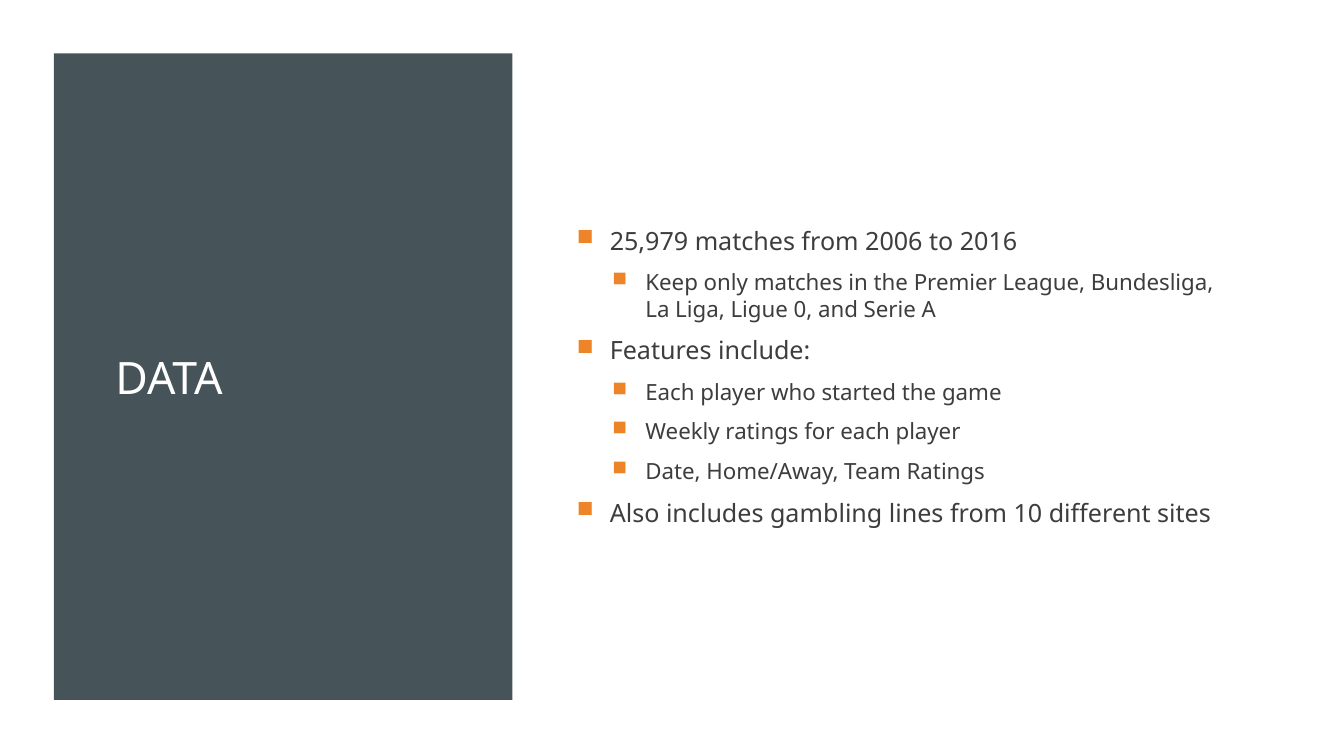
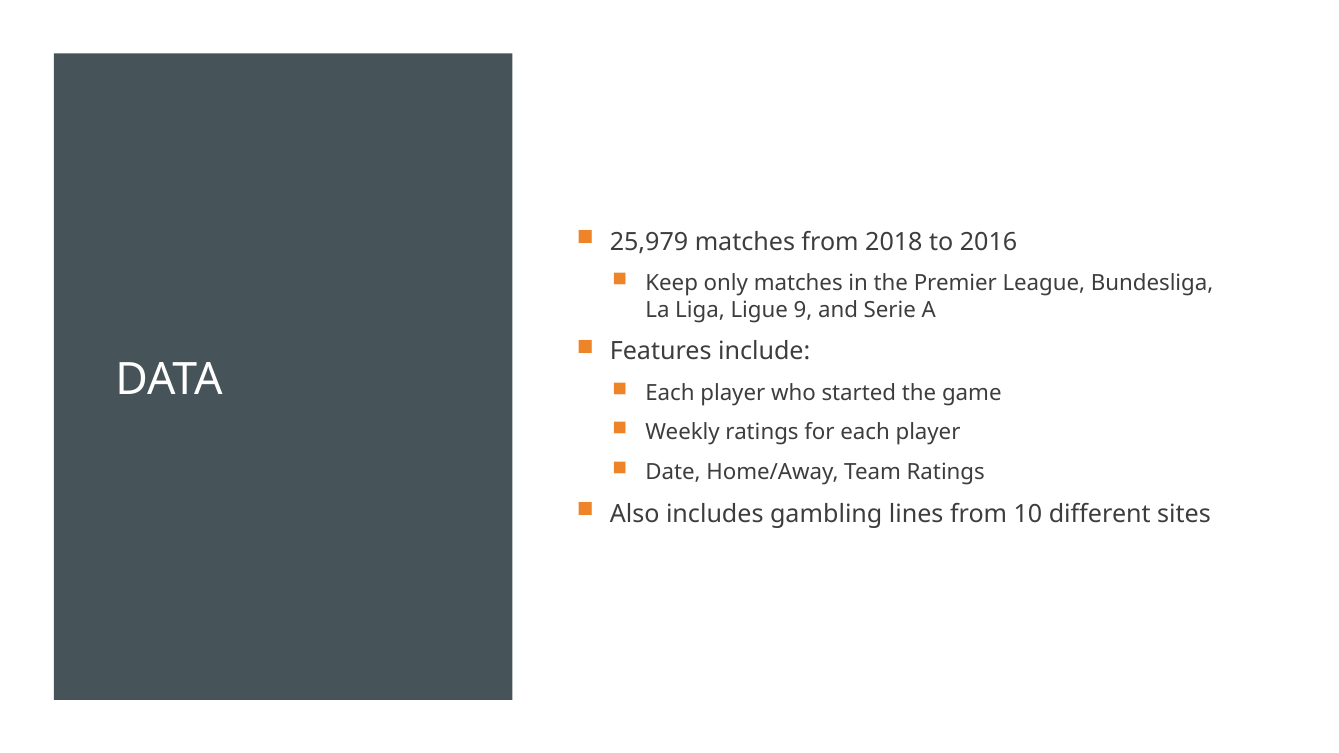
2006: 2006 -> 2018 (894, 242)
0: 0 -> 9 (803, 310)
